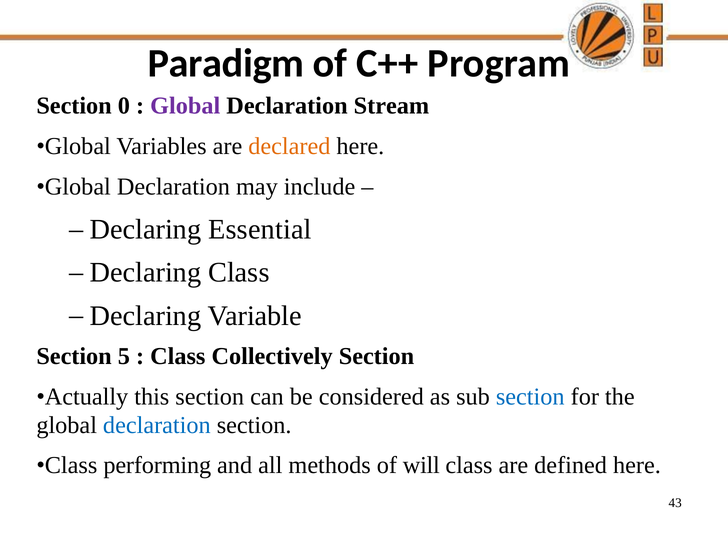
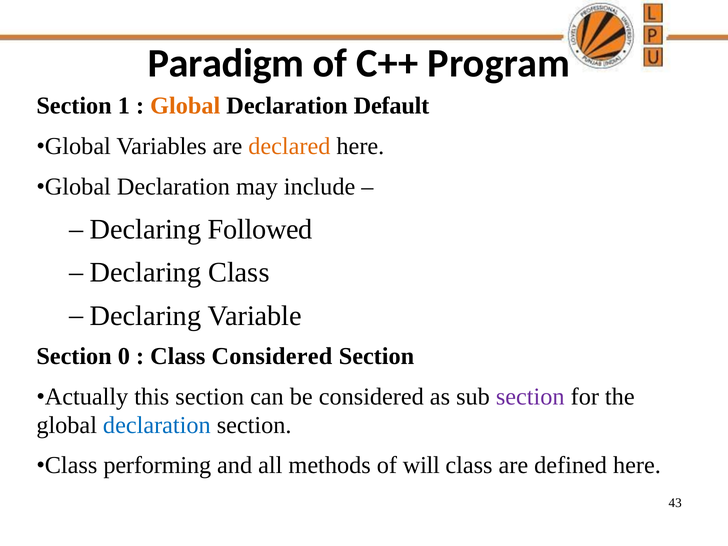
0: 0 -> 1 (124, 106)
Global colour: purple -> orange (185, 106)
Stream: Stream -> Default (392, 106)
Essential: Essential -> Followed (260, 230)
5: 5 -> 0 (124, 356)
Class Collectively: Collectively -> Considered (272, 356)
section colour: blue -> purple (530, 397)
